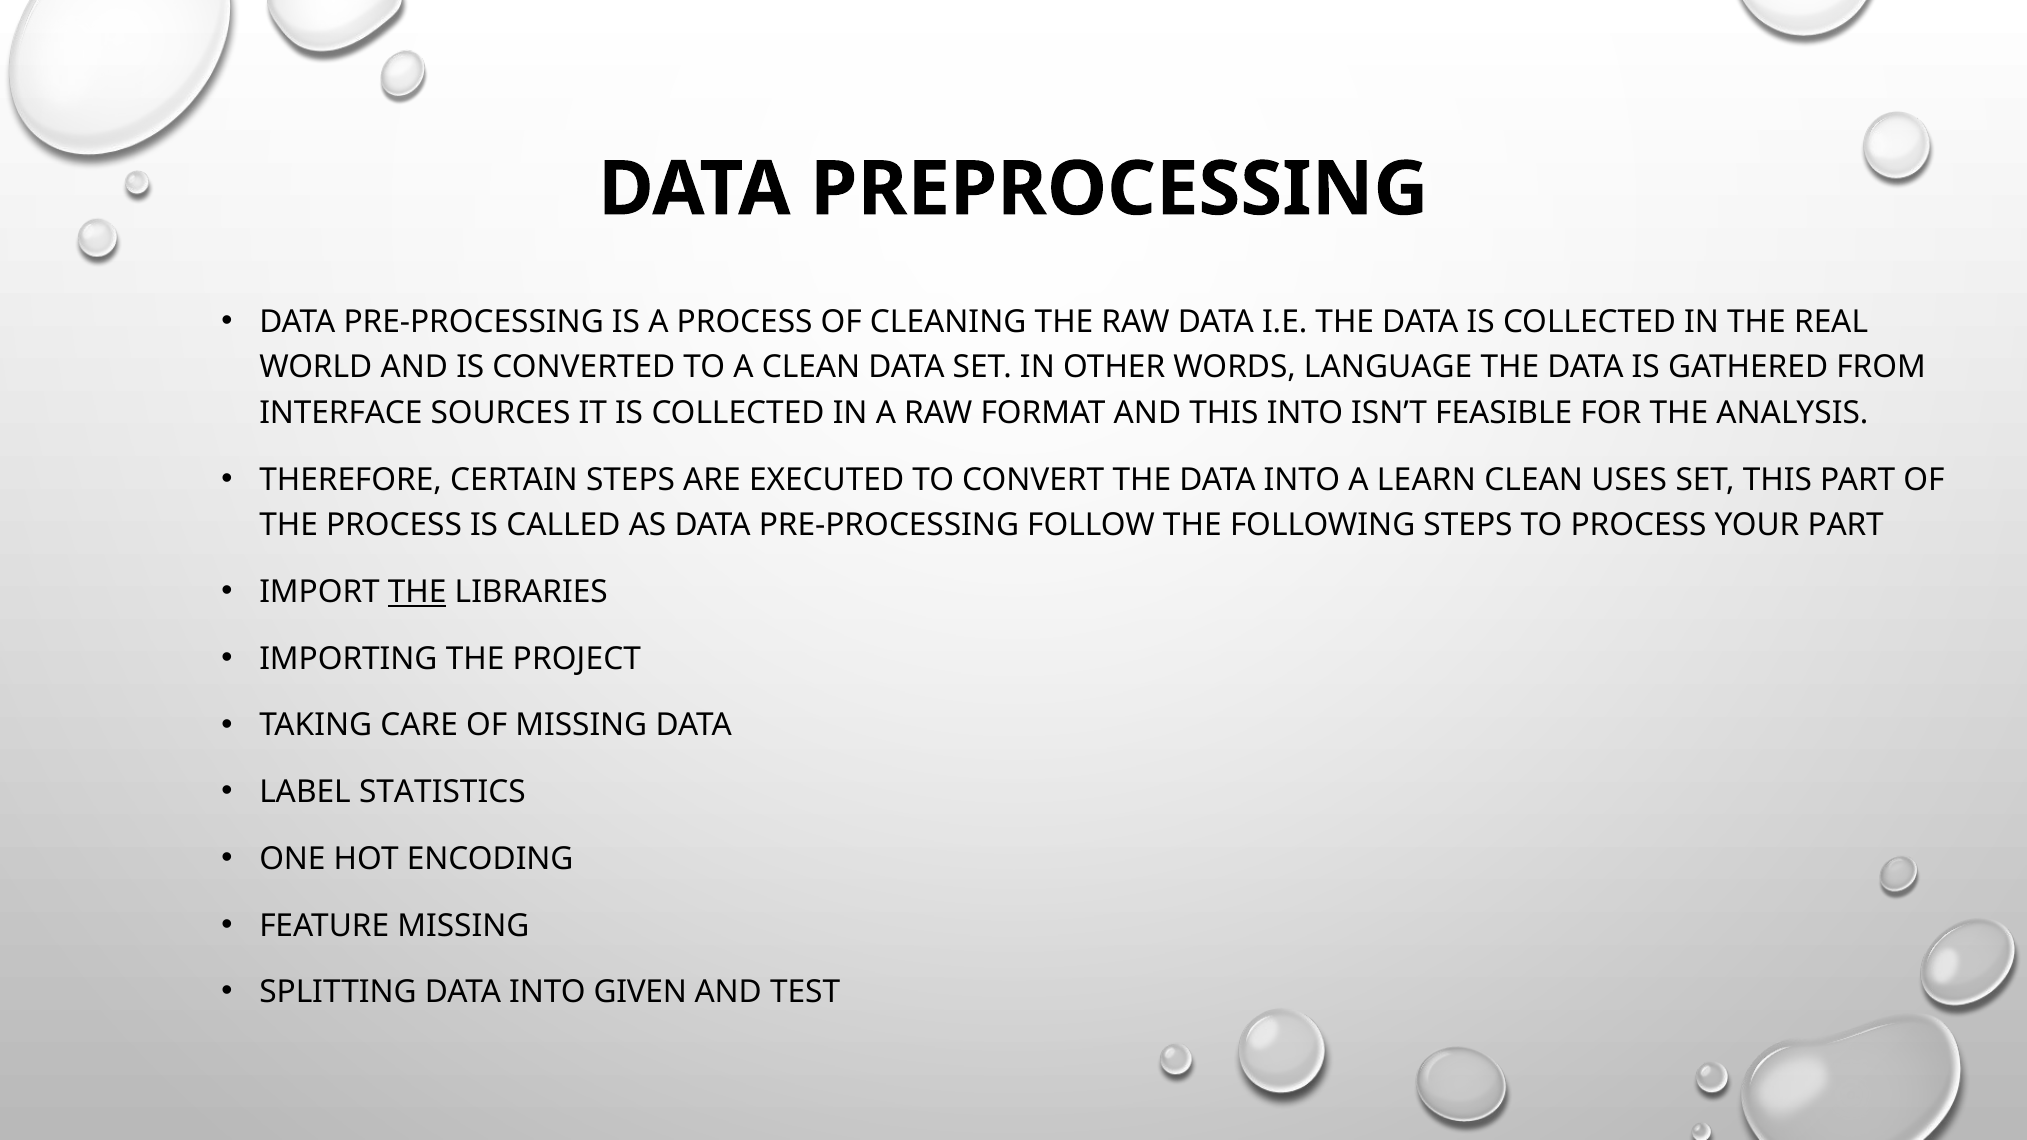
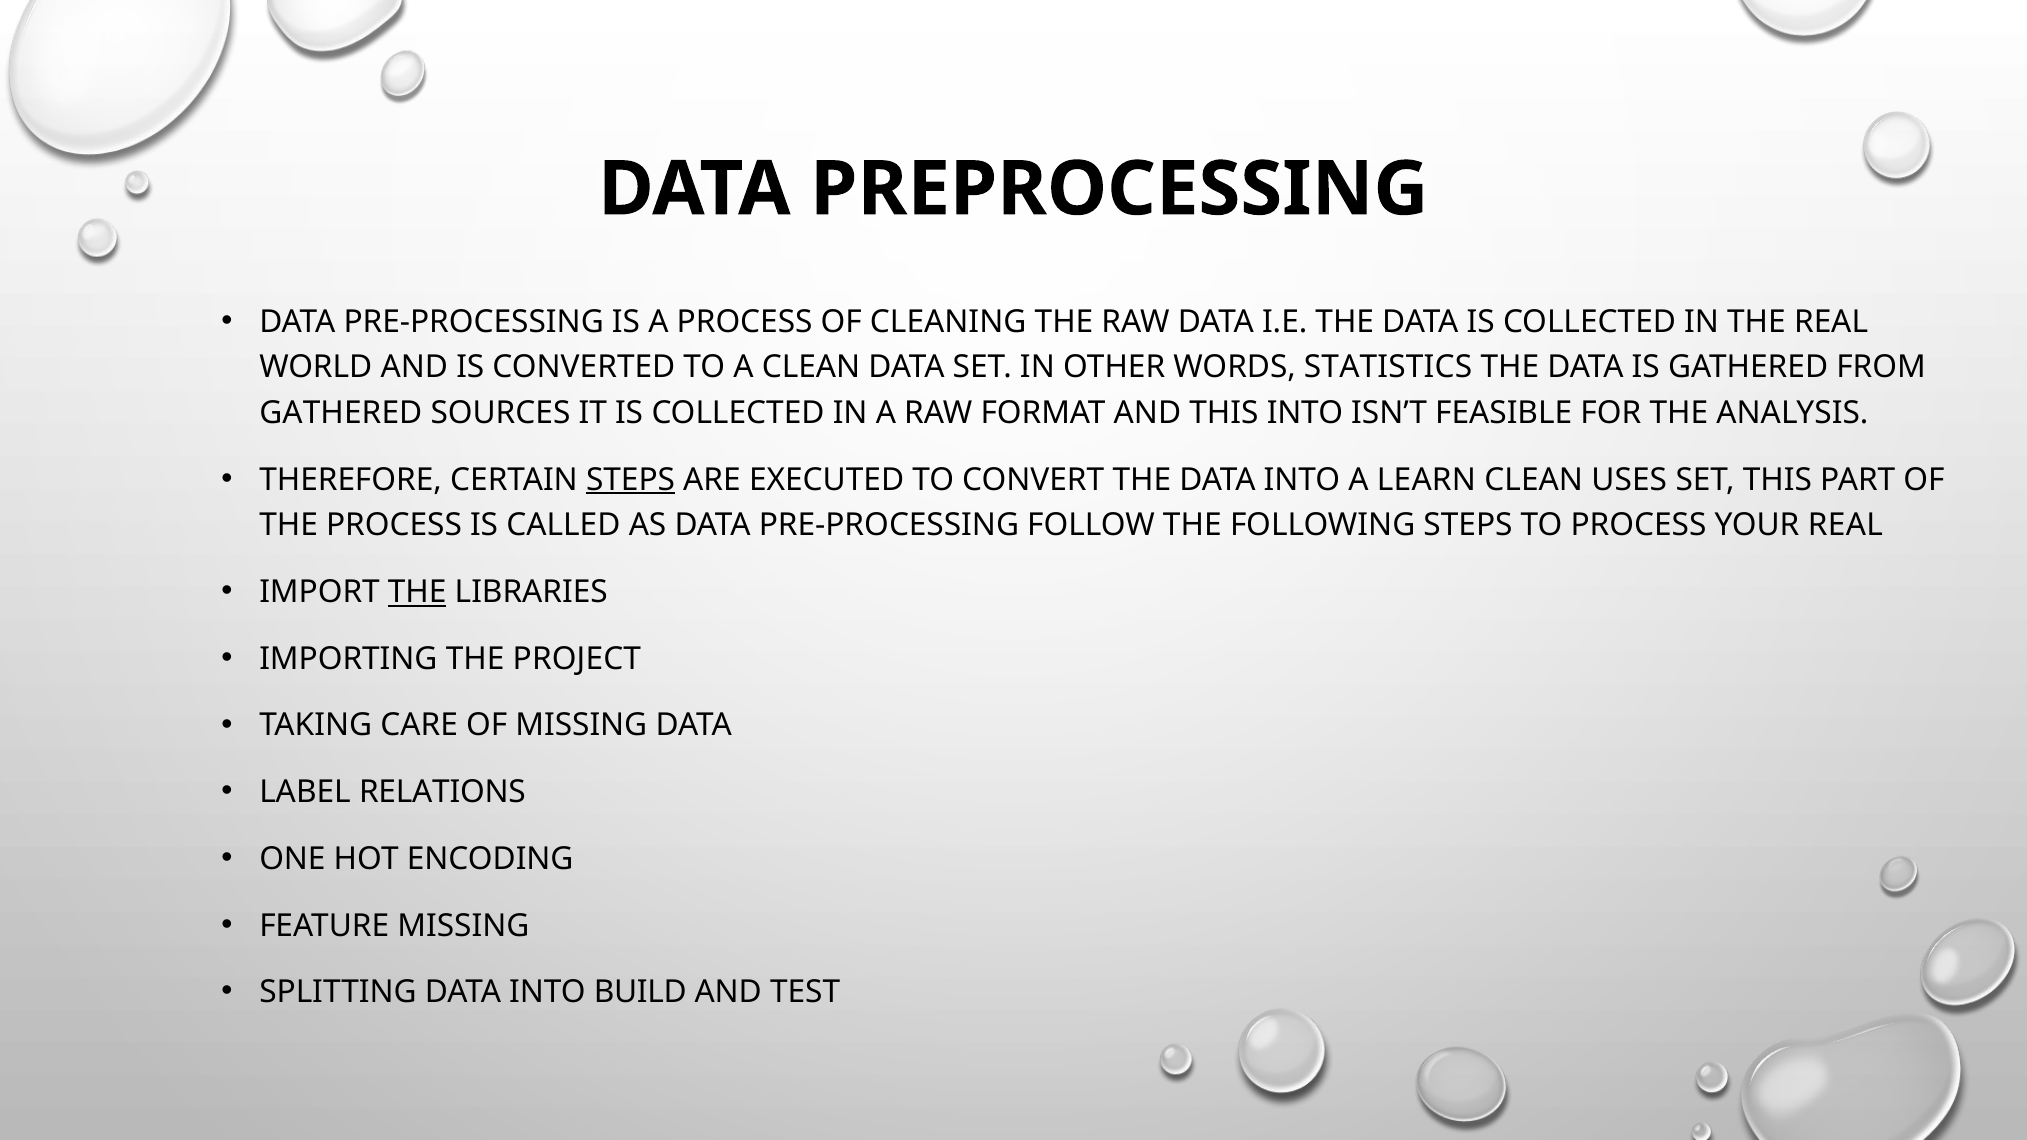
LANGUAGE: LANGUAGE -> STATISTICS (1388, 367)
INTERFACE: INTERFACE -> GATHERED (341, 413)
STEPS underline: none -> present (631, 480)
YOUR PART: PART -> REAL (1845, 525)
STATISTICS: STATISTICS -> RELATIONS (442, 792)
GIVEN: GIVEN -> BUILD (640, 993)
